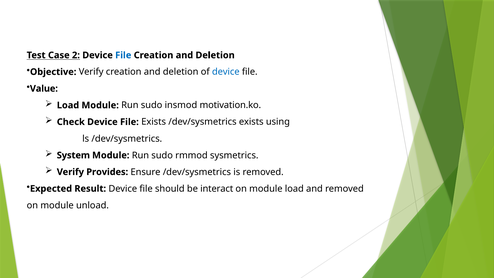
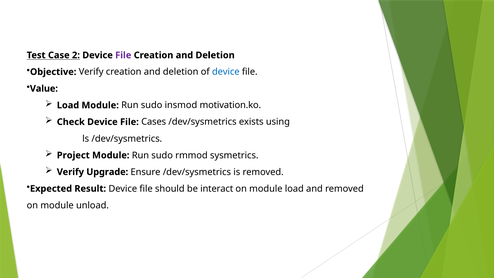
File colour: blue -> purple (123, 55)
File Exists: Exists -> Cases (154, 122)
System: System -> Project (73, 155)
Provides: Provides -> Upgrade (107, 172)
